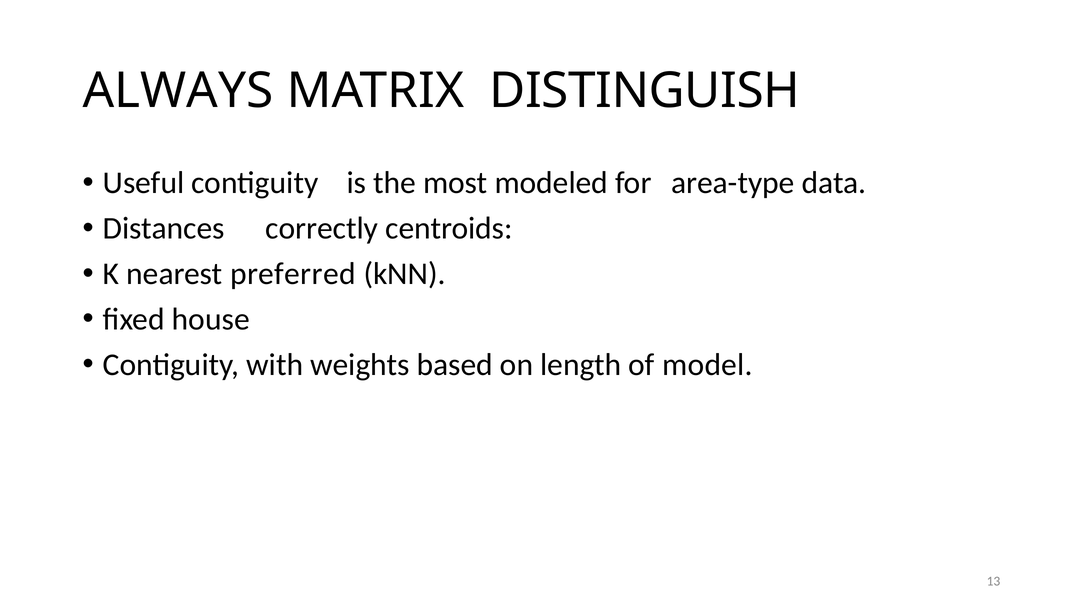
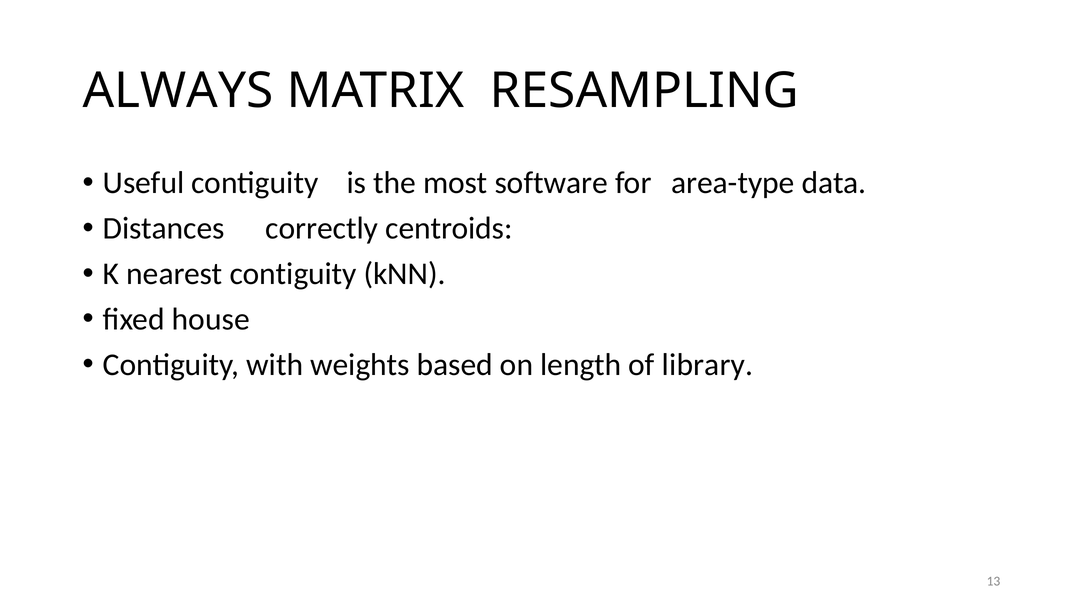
DISTINGUISH: DISTINGUISH -> RESAMPLING (645, 91)
modeled: modeled -> software (551, 183)
nearest preferred: preferred -> contiguity (293, 274)
model: model -> library (708, 365)
